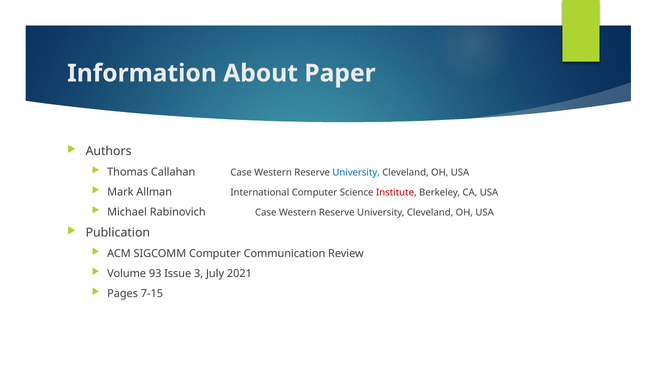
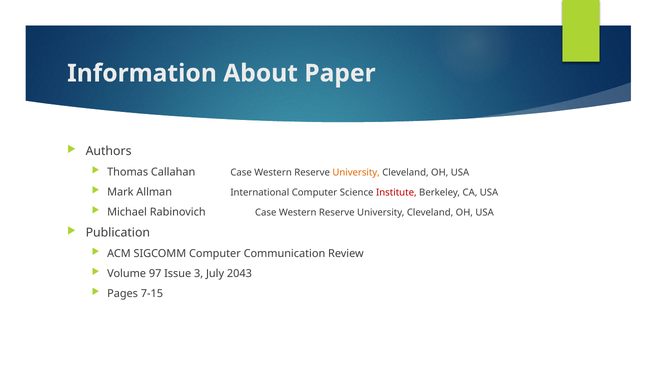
University colour: blue -> orange (356, 172)
93: 93 -> 97 (155, 273)
2021: 2021 -> 2043 (239, 273)
